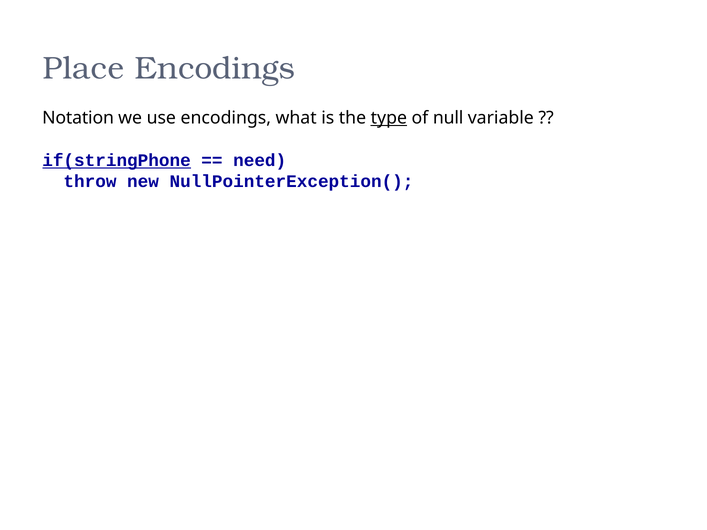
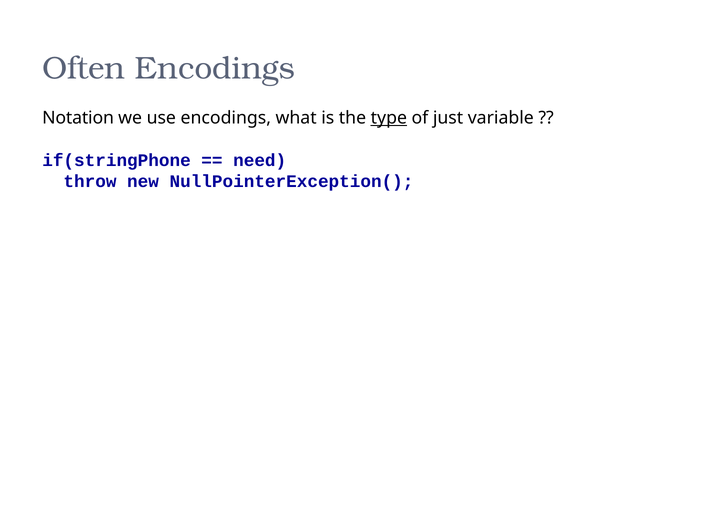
Place: Place -> Often (84, 68)
null: null -> just (448, 118)
if(stringPhone underline: present -> none (117, 160)
